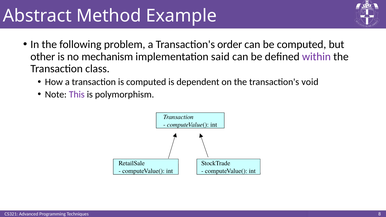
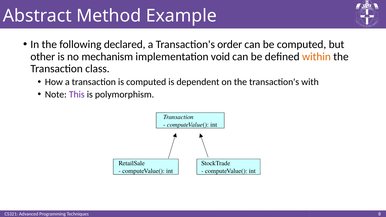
problem: problem -> declared (125, 44)
said: said -> void (220, 57)
within colour: purple -> orange (316, 57)
void: void -> with (310, 82)
